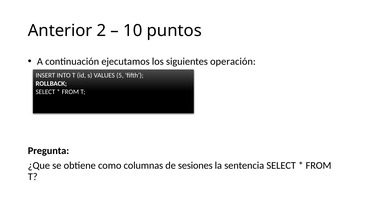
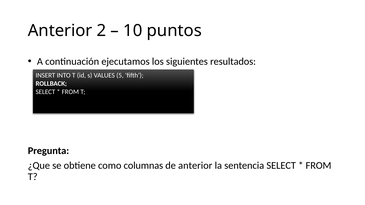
operación: operación -> resultados (233, 62)
de sesiones: sesiones -> anterior (195, 166)
